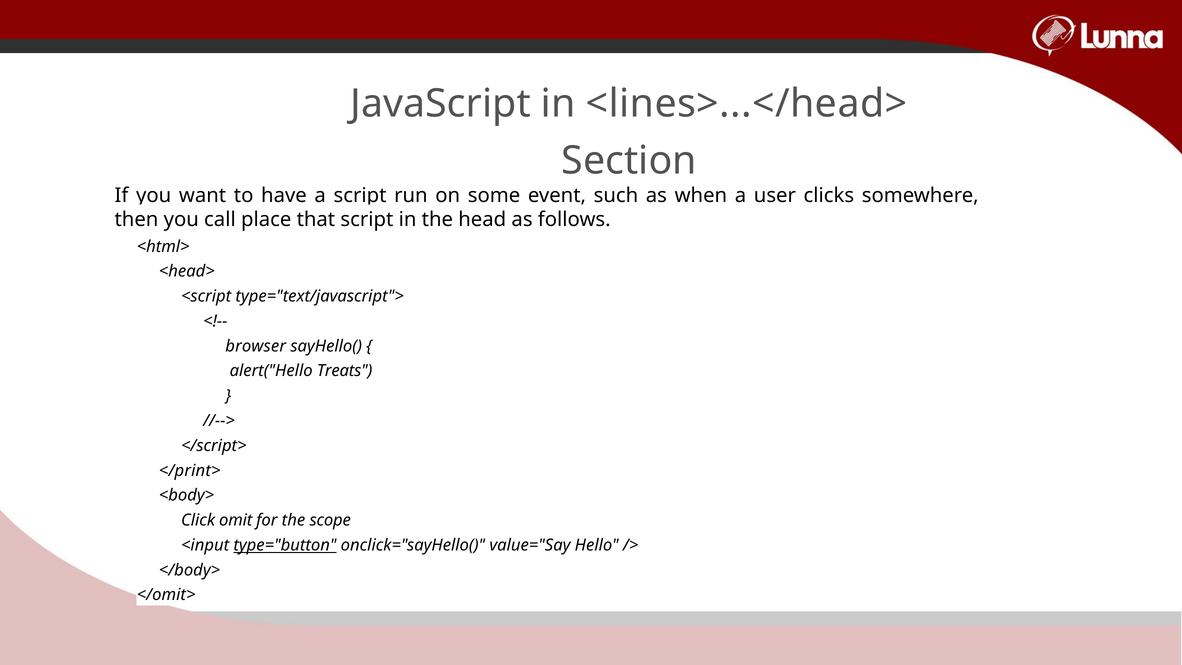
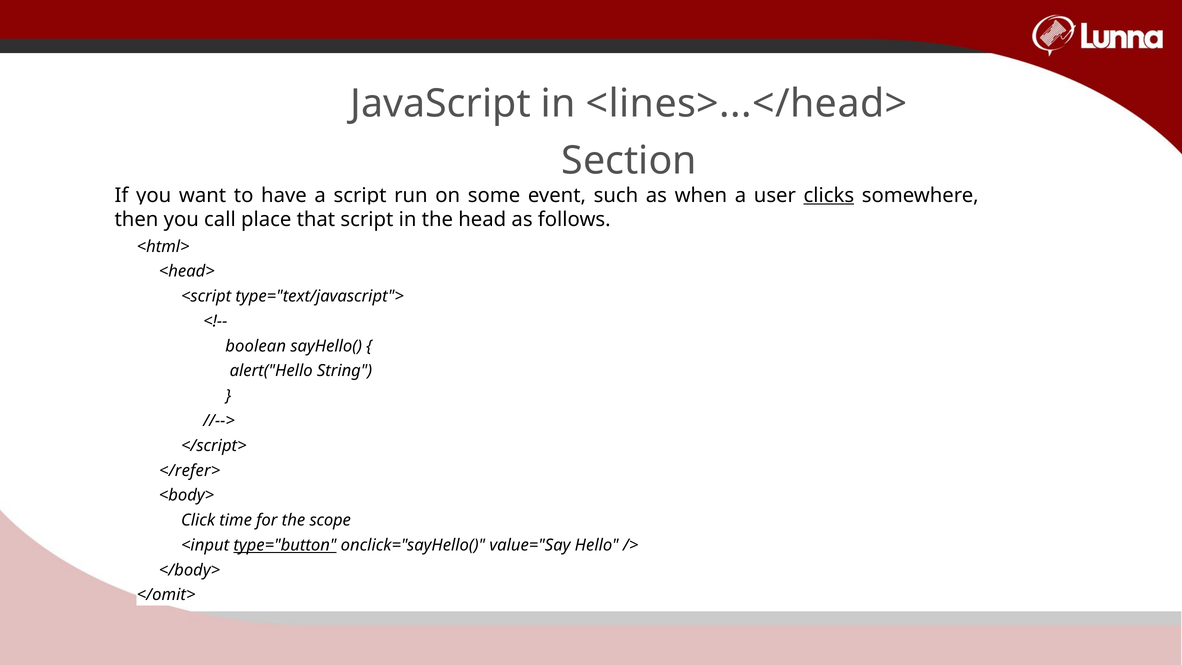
clicks underline: none -> present (829, 195)
browser: browser -> boolean (256, 346)
Treats: Treats -> String (345, 371)
</print>: </print> -> </refer> (190, 470)
omit: omit -> time (236, 520)
